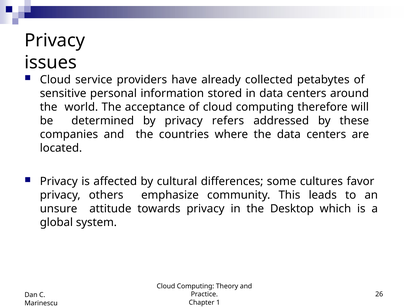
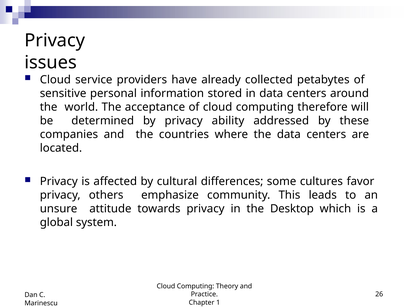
refers: refers -> ability (228, 121)
